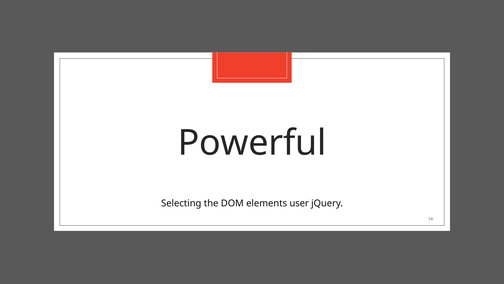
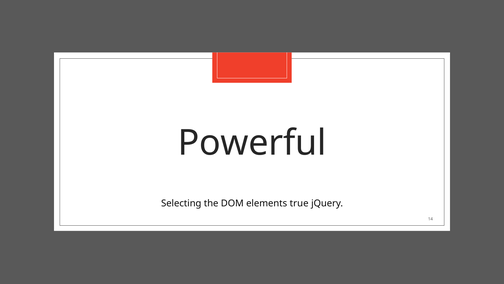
user: user -> true (299, 203)
